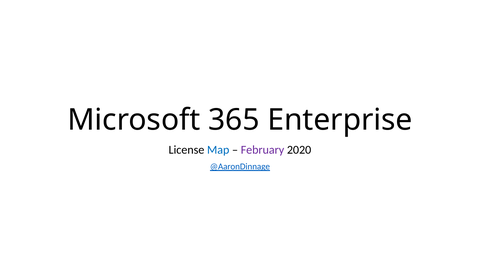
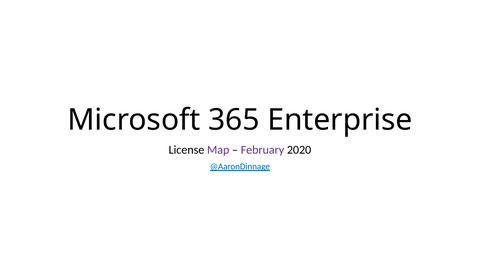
Map colour: blue -> purple (218, 150)
